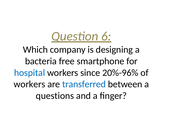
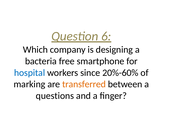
20%-96%: 20%-96% -> 20%-60% (120, 73)
workers: workers -> marking (29, 84)
transferred colour: blue -> orange (84, 84)
